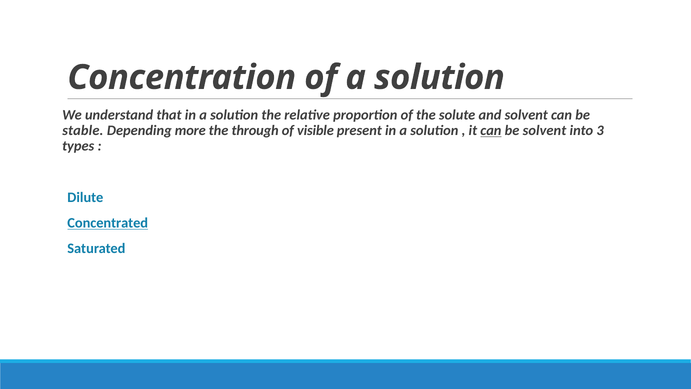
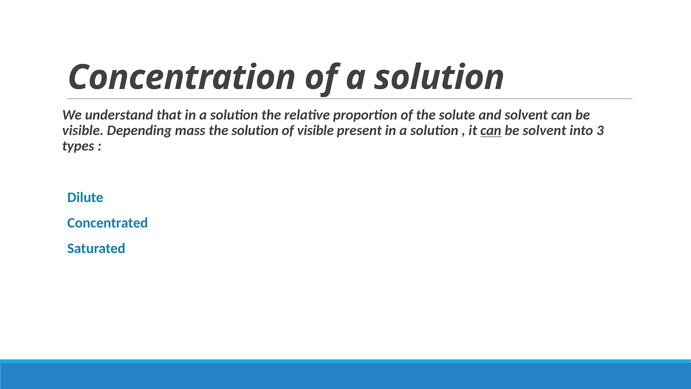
stable: stable -> visible (83, 130)
more: more -> mass (190, 130)
the through: through -> solution (255, 130)
Concentrated underline: present -> none (108, 223)
